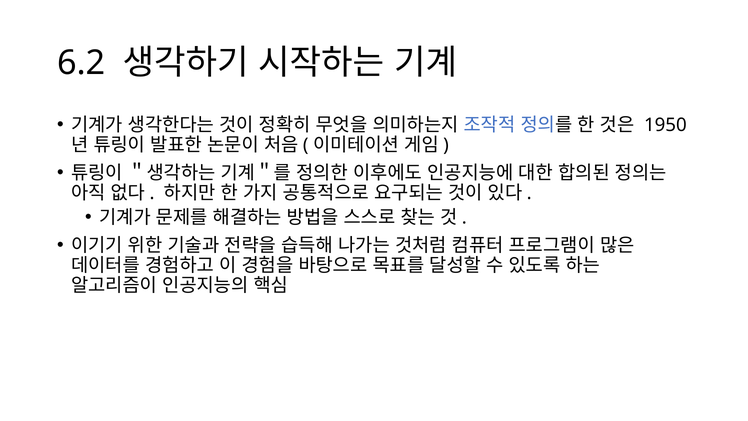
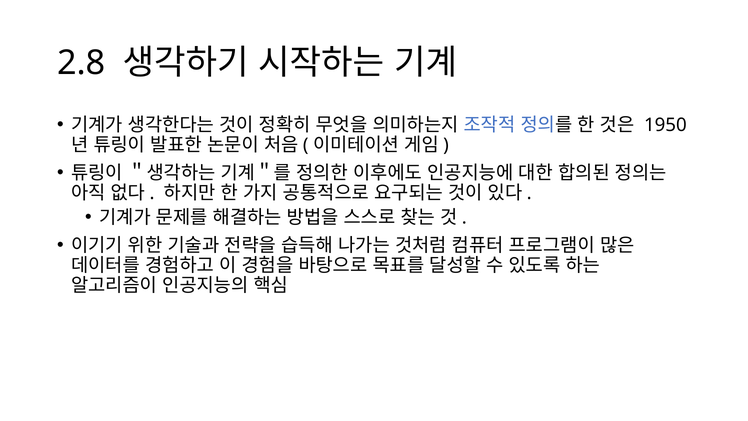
6.2: 6.2 -> 2.8 (81, 63)
